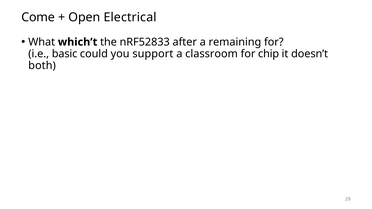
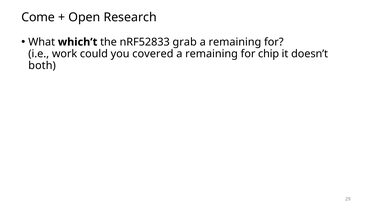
Electrical: Electrical -> Research (130, 17)
after: after -> grab (185, 42)
basic: basic -> work (65, 54)
support: support -> covered (153, 54)
classroom: classroom -> remaining (212, 54)
